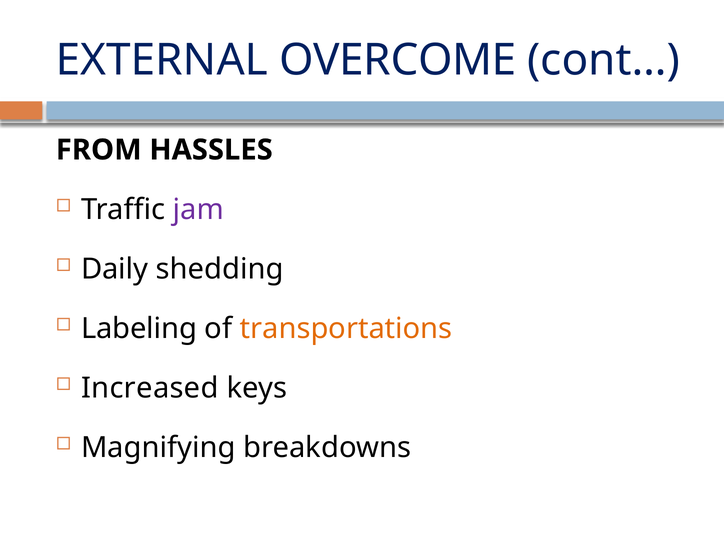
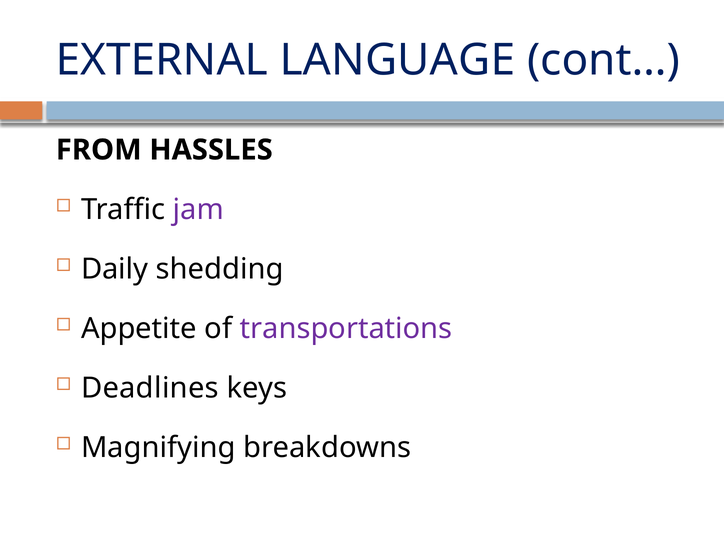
OVERCOME: OVERCOME -> LANGUAGE (397, 60)
Labeling: Labeling -> Appetite (139, 328)
transportations colour: orange -> purple (346, 328)
Increased: Increased -> Deadlines (150, 388)
